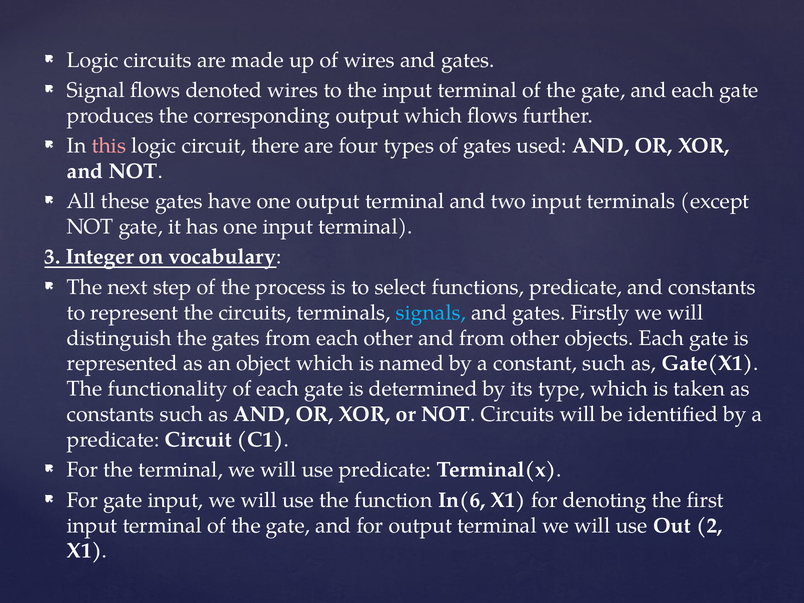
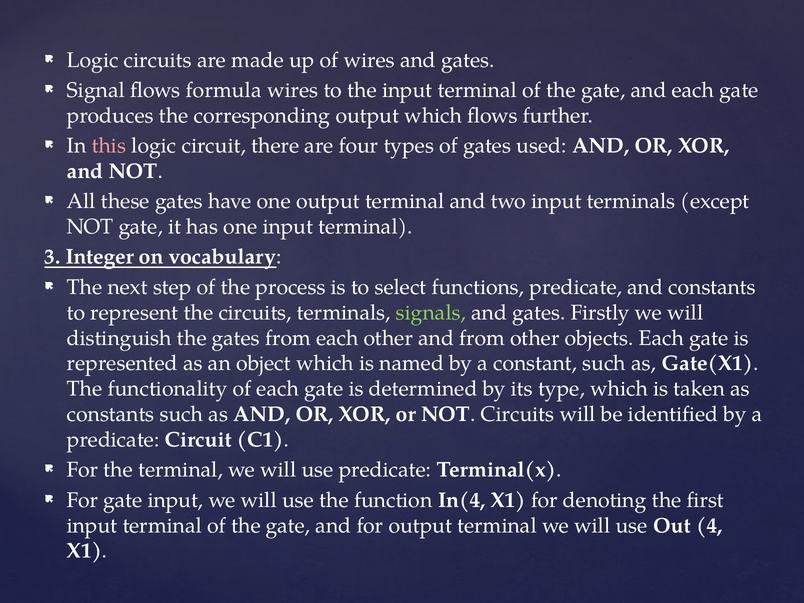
denoted: denoted -> formula (224, 90)
signals colour: light blue -> light green (431, 313)
In(6: In(6 -> In(4 (462, 500)
2: 2 -> 4 (709, 526)
